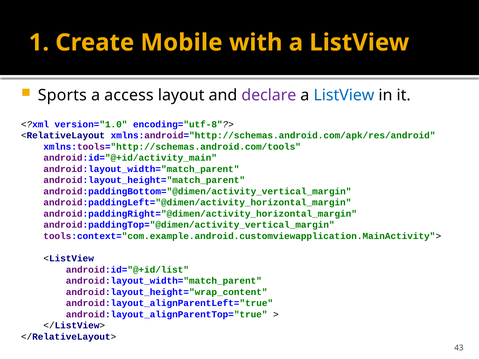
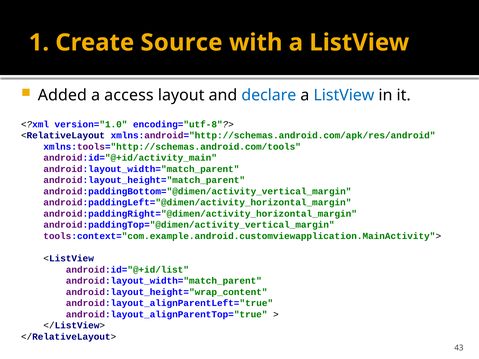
Mobile: Mobile -> Source (181, 43)
Sports: Sports -> Added (62, 95)
declare colour: purple -> blue (269, 95)
